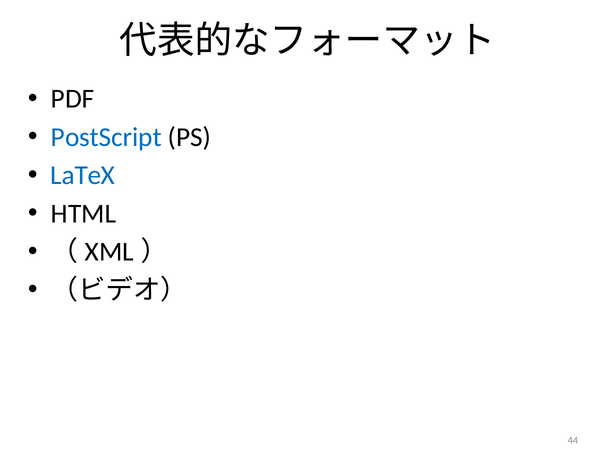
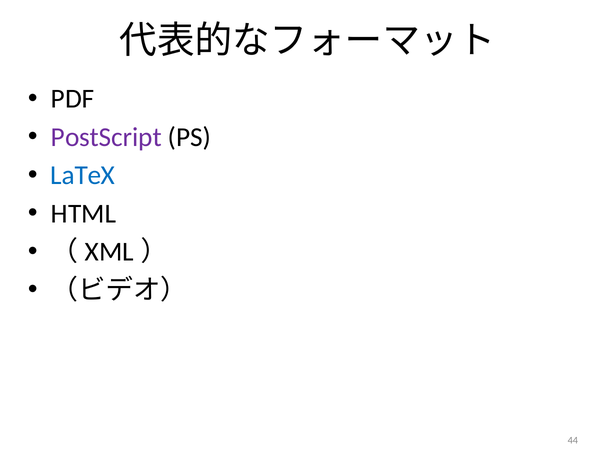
PostScript colour: blue -> purple (106, 137)
